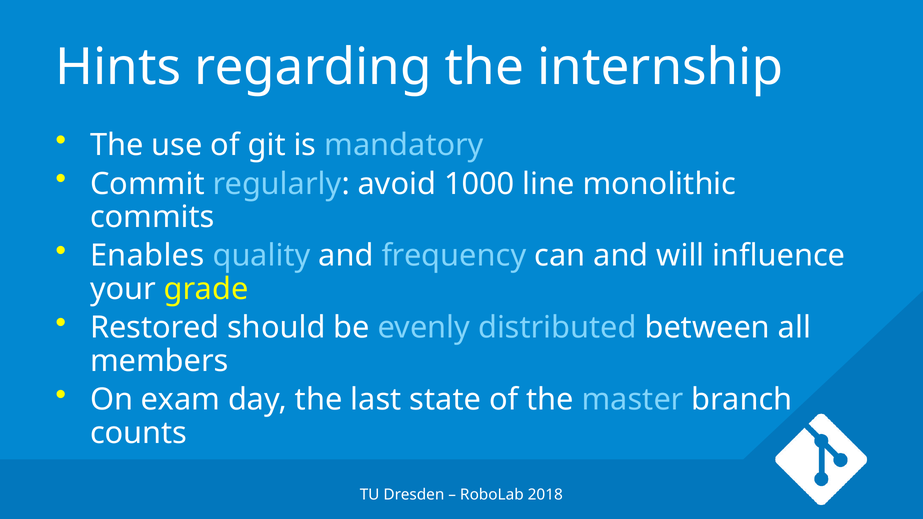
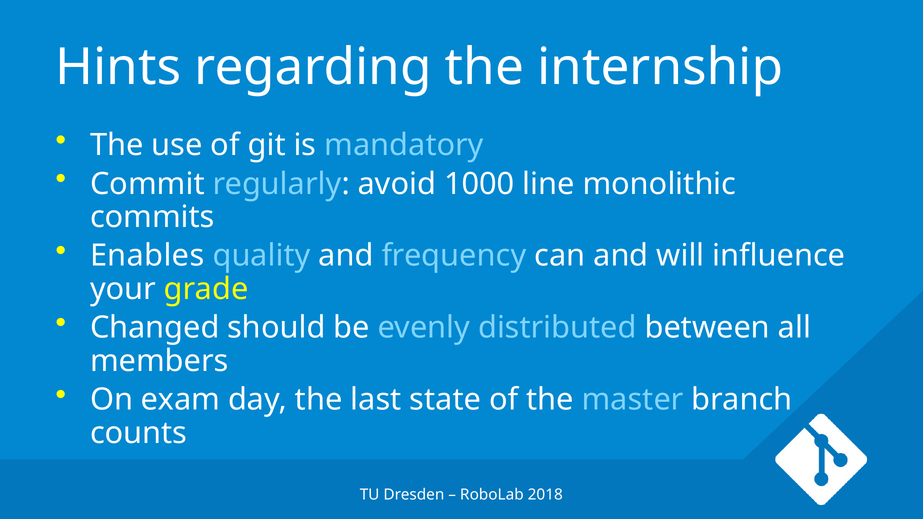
Restored: Restored -> Changed (155, 328)
